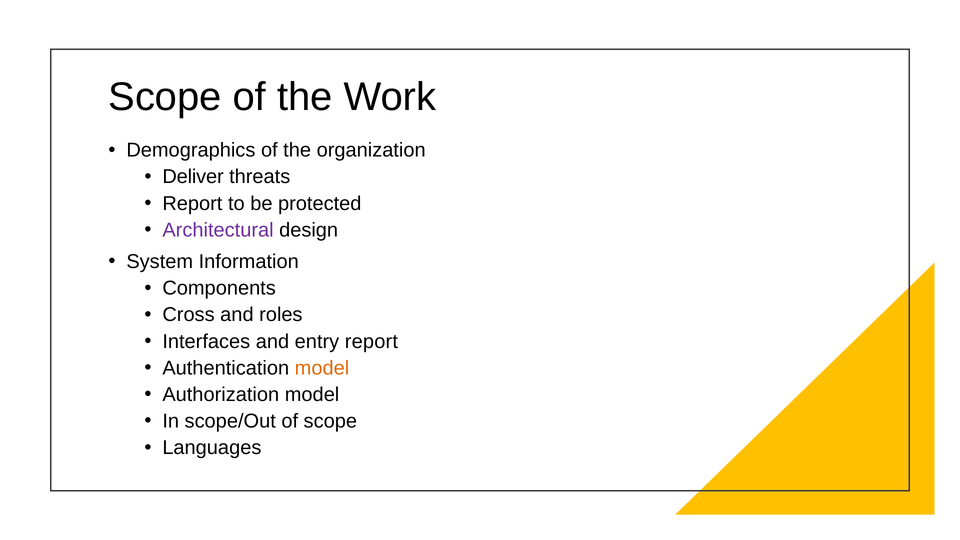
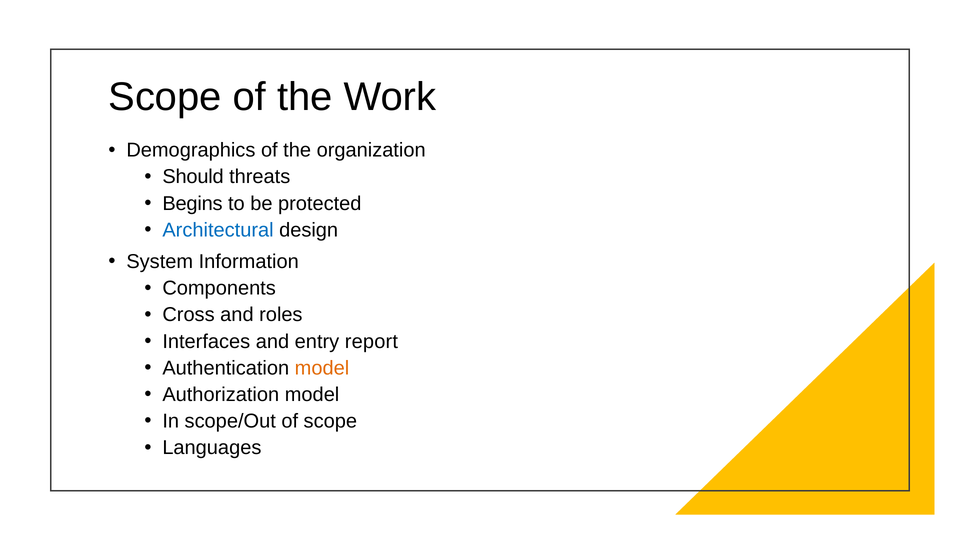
Deliver: Deliver -> Should (193, 177)
Report: Report -> Begins (192, 203)
Architectural colour: purple -> blue (218, 230)
